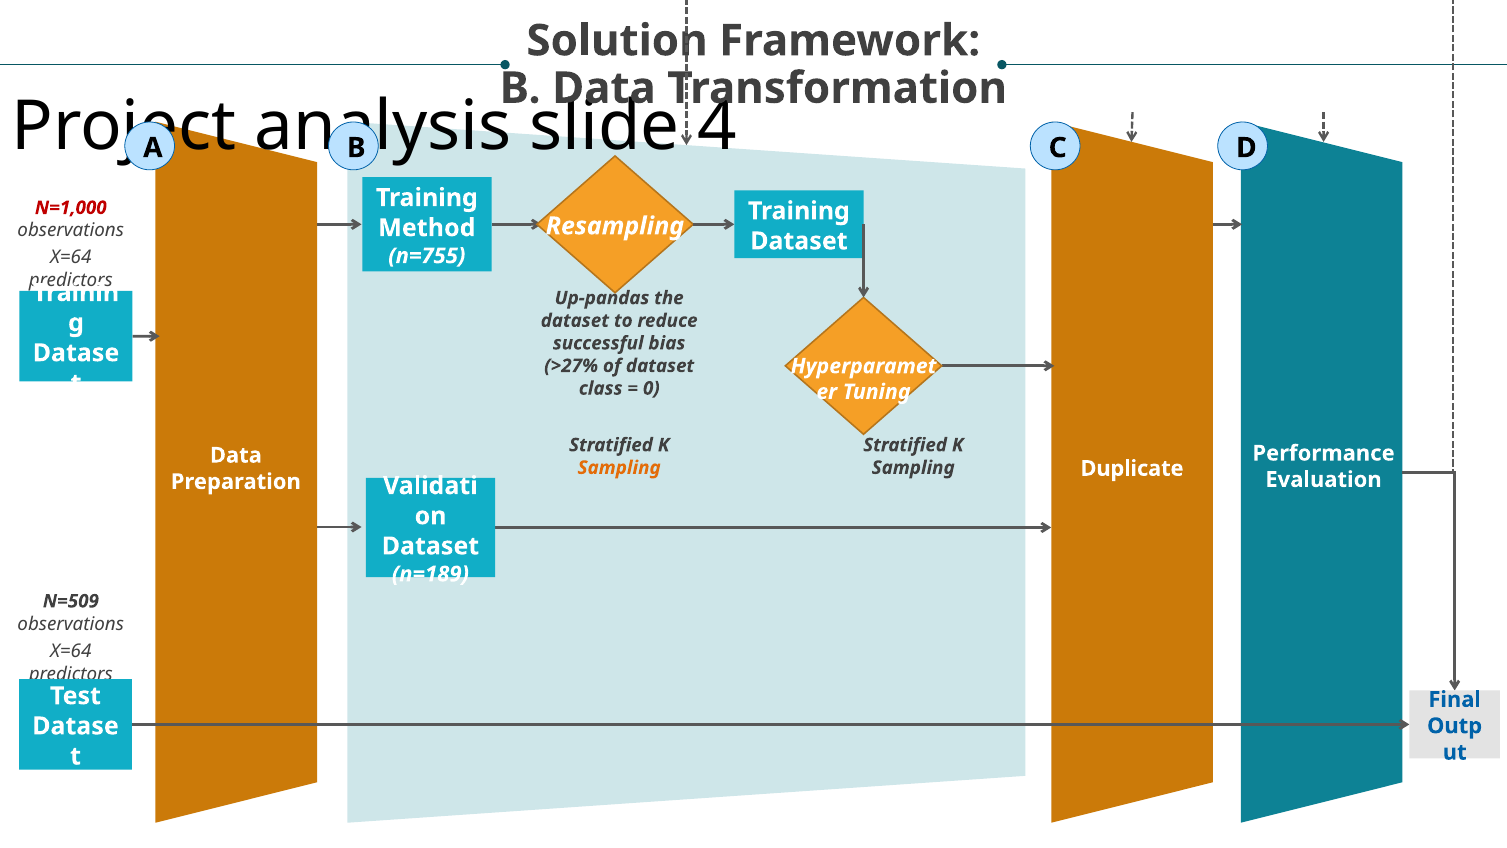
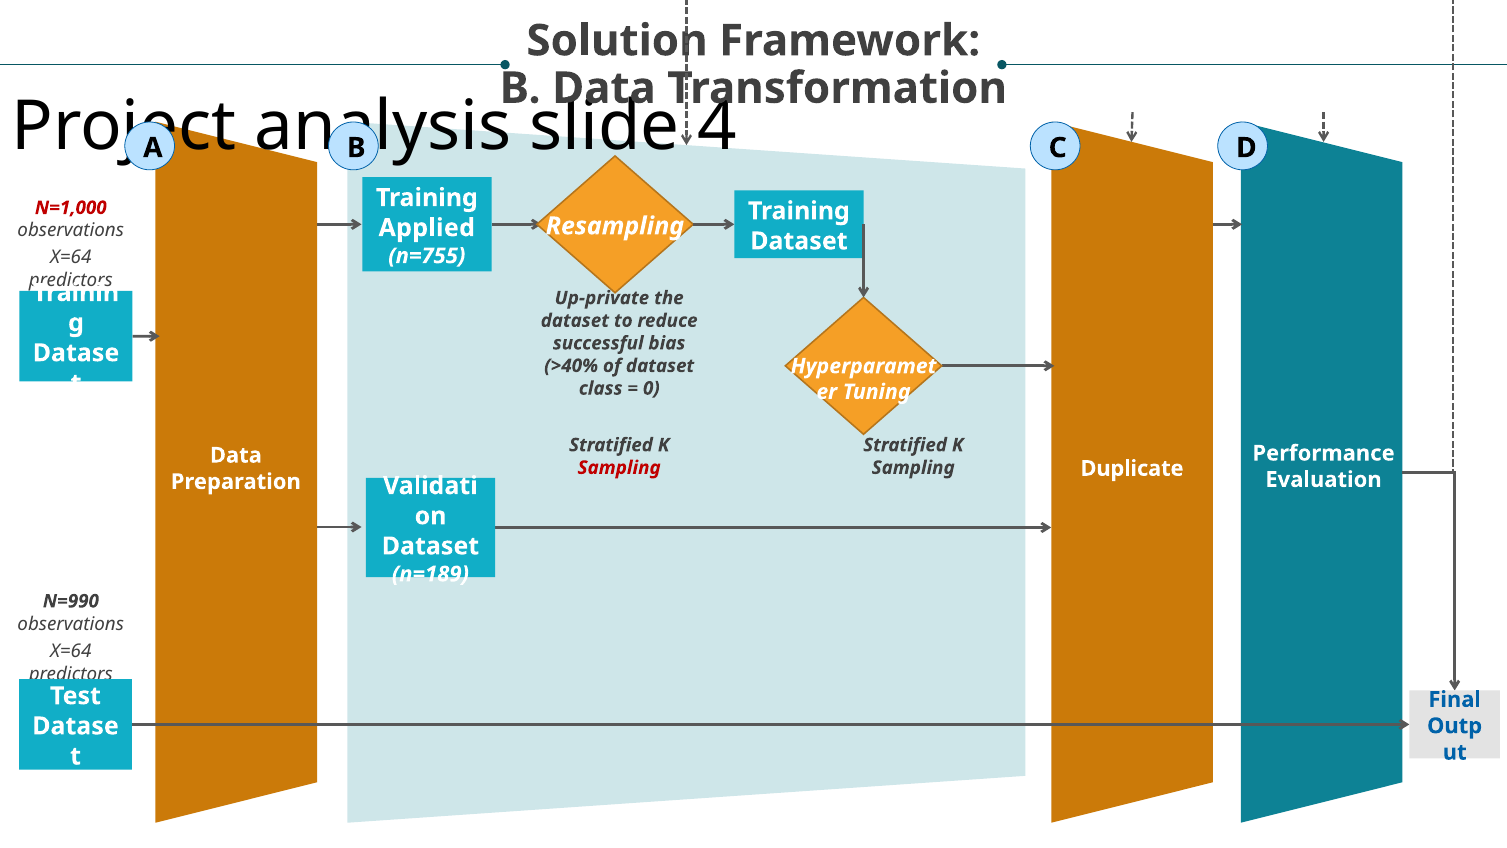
Method: Method -> Applied (427, 228)
Up-pandas: Up-pandas -> Up-private (602, 298)
>27%: >27% -> >40% (571, 366)
Sampling colour: orange -> red (619, 468)
N=509: N=509 -> N=990 (71, 601)
